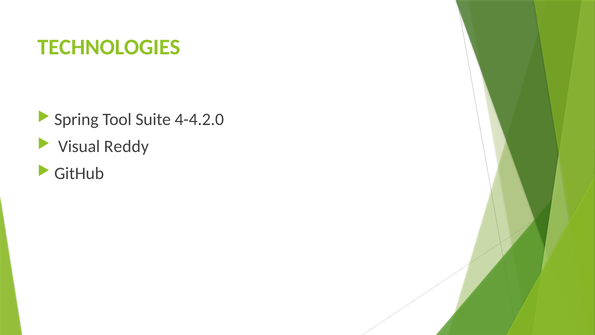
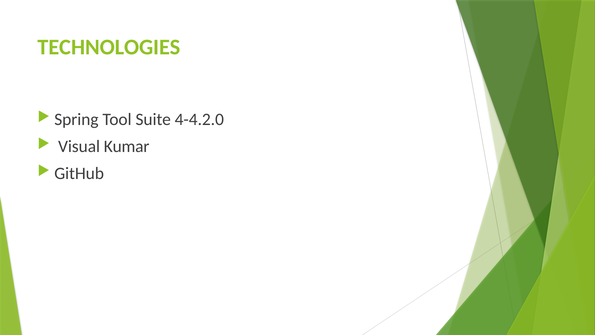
Reddy: Reddy -> Kumar (127, 146)
